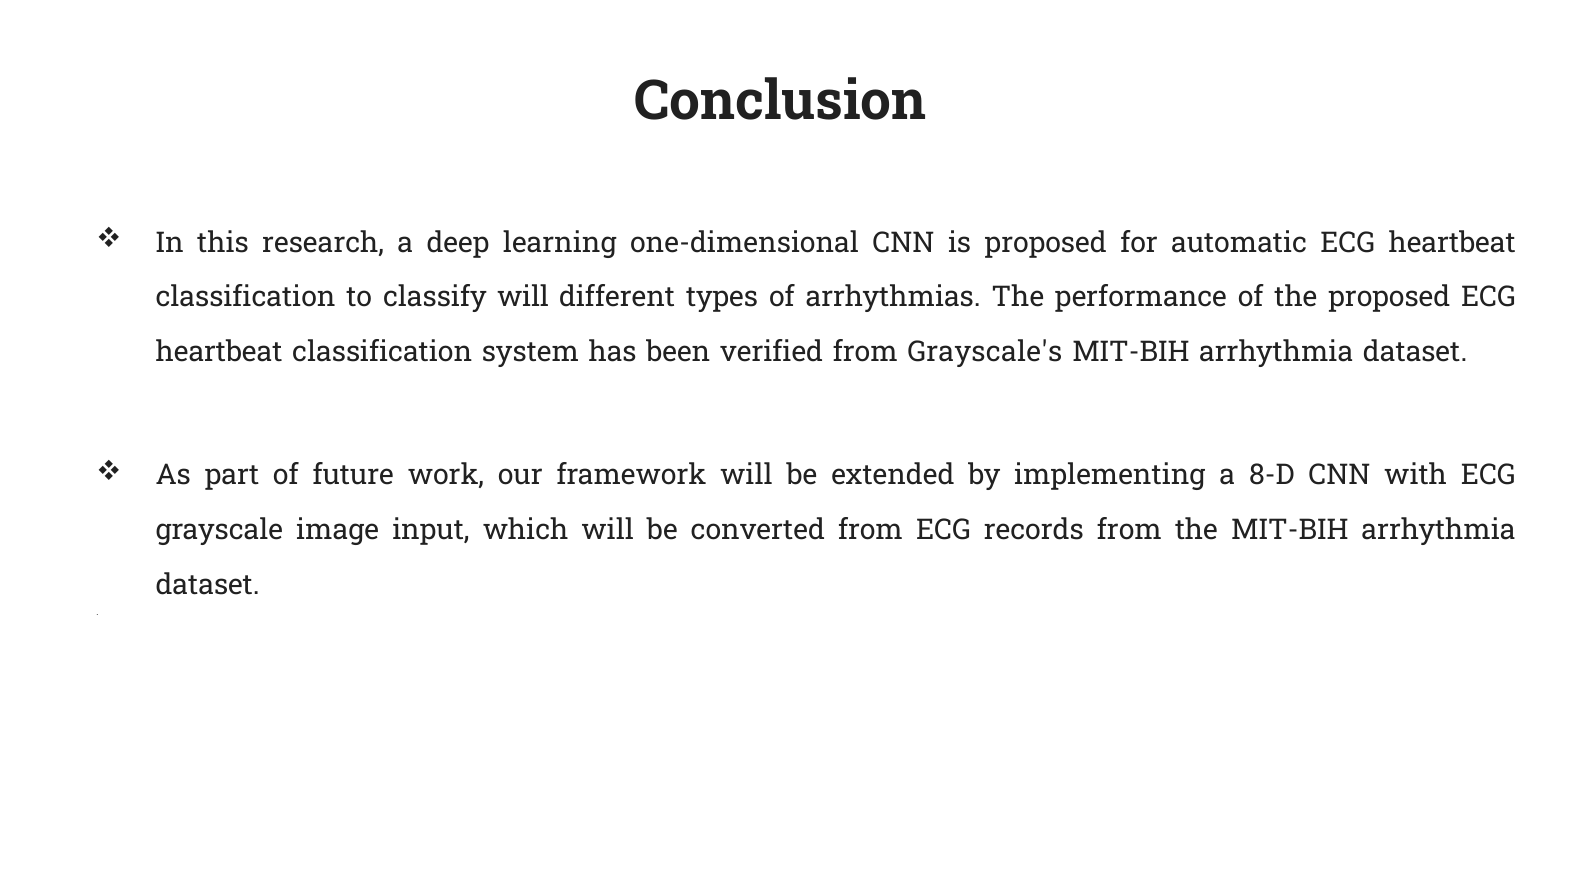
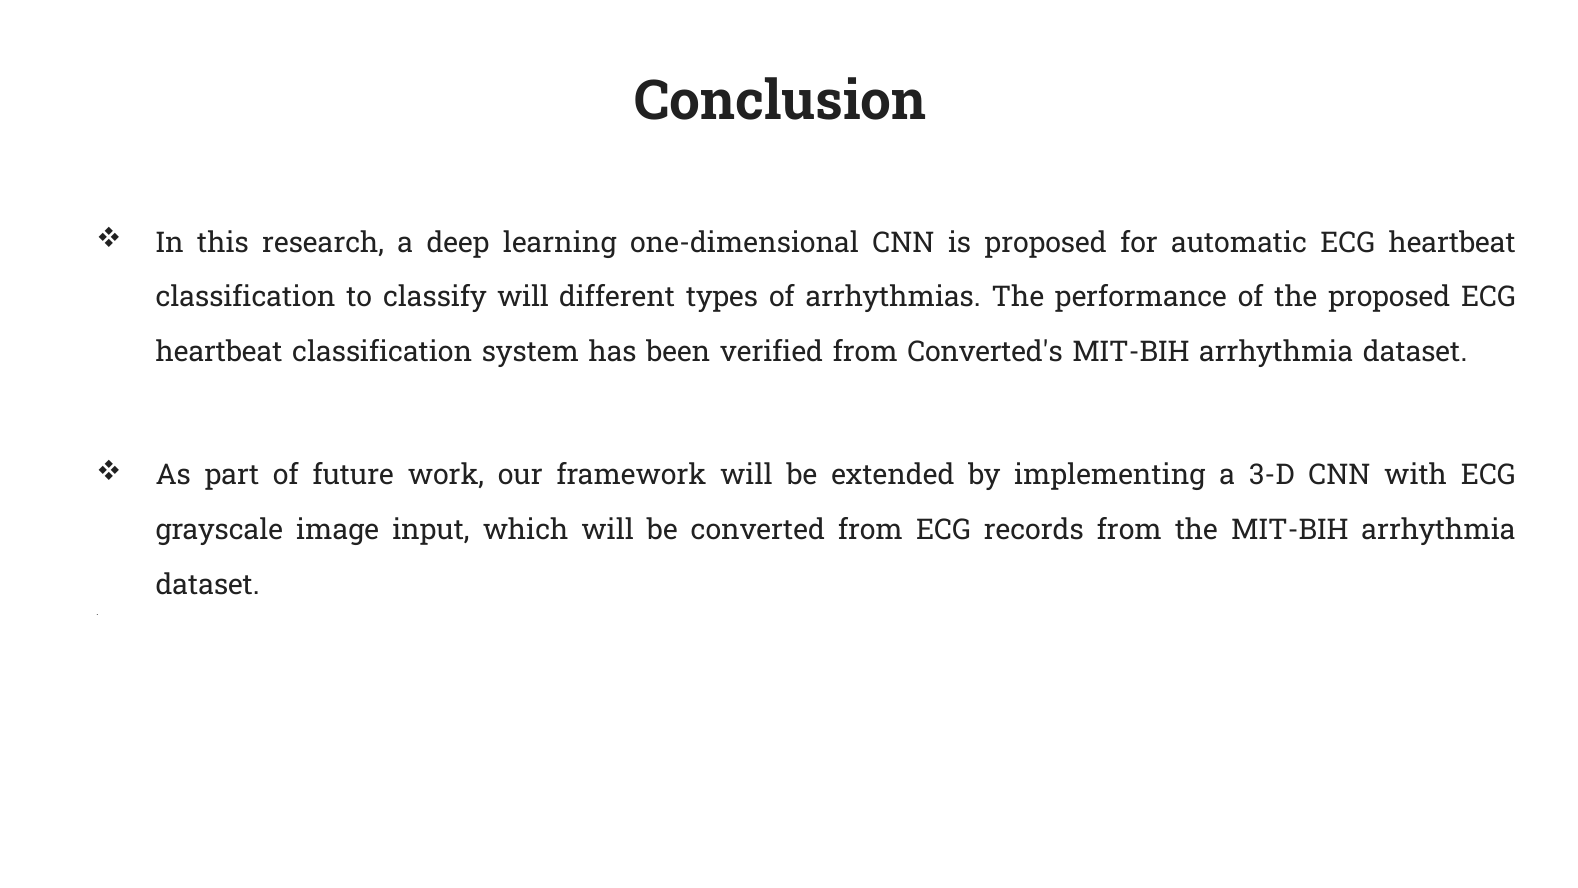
Grayscale's: Grayscale's -> Converted's (985, 352)
8-D: 8-D -> 3-D (1272, 475)
